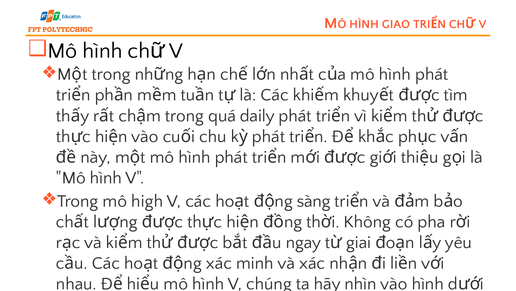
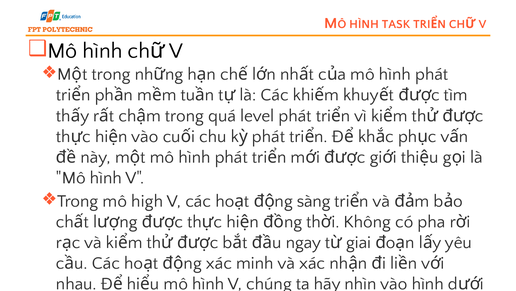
GIAO: GIAO -> TASK (396, 24)
daily: daily -> level (257, 115)
